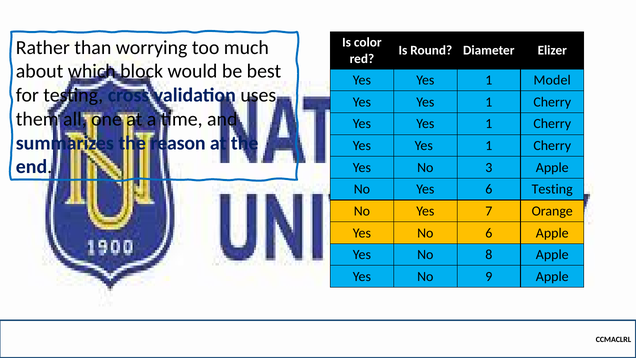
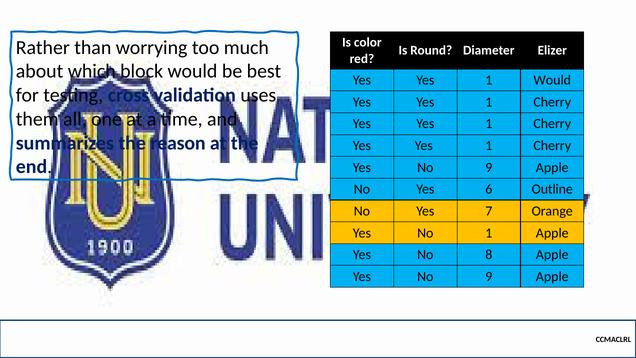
1 Model: Model -> Would (552, 80)
3: 3 -> 9 (489, 167)
6 Testing: Testing -> Outline (552, 189)
No 6: 6 -> 1 (489, 233)
